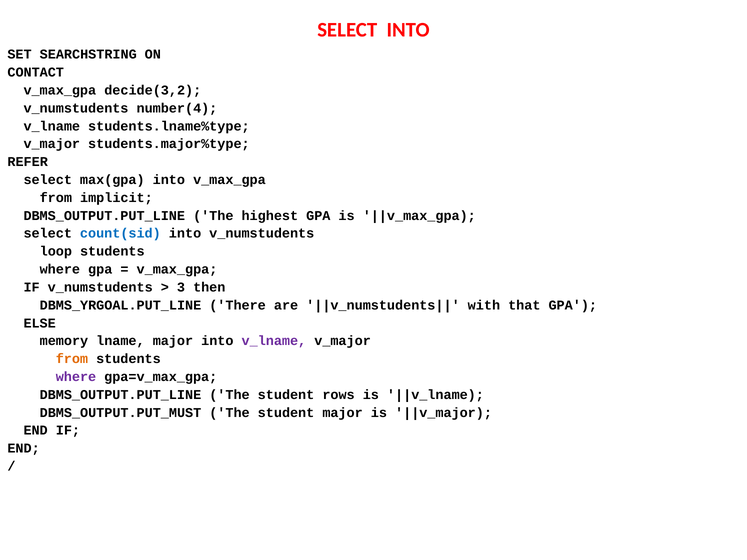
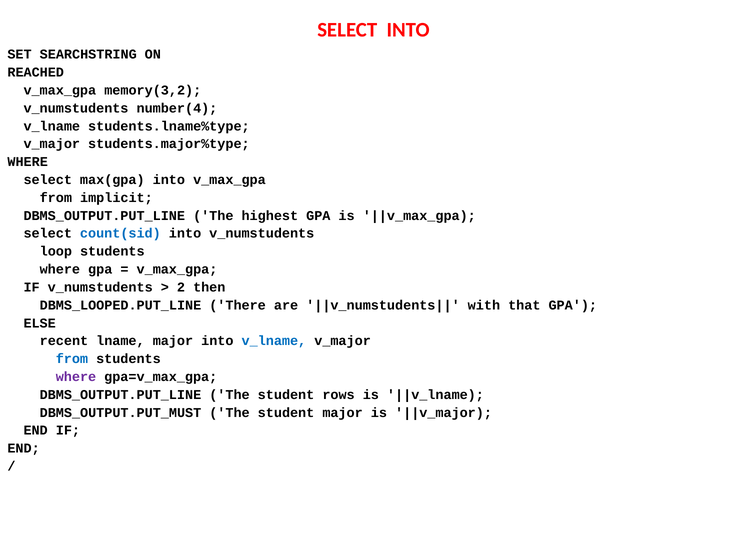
CONTACT: CONTACT -> REACHED (36, 72)
decide(3,2: decide(3,2 -> memory(3,2 (153, 90)
REFER: REFER -> WHERE (28, 162)
3: 3 -> 2 (181, 287)
DBMS_YRGOAL.PUT_LINE: DBMS_YRGOAL.PUT_LINE -> DBMS_LOOPED.PUT_LINE (120, 305)
memory: memory -> recent (64, 341)
v_lname colour: purple -> blue (274, 341)
from colour: orange -> blue (72, 359)
